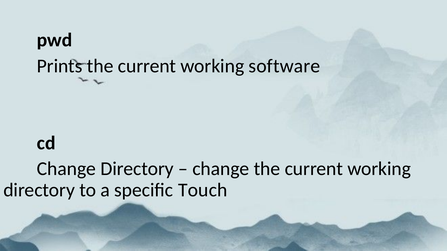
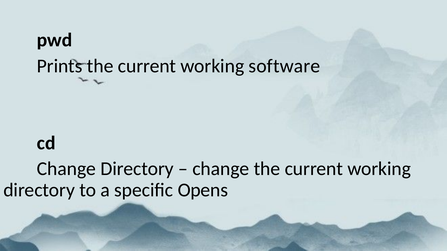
Touch: Touch -> Opens (203, 190)
